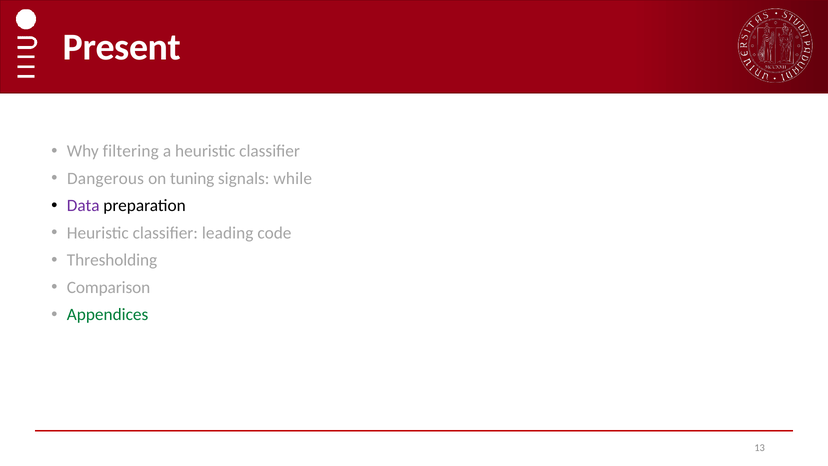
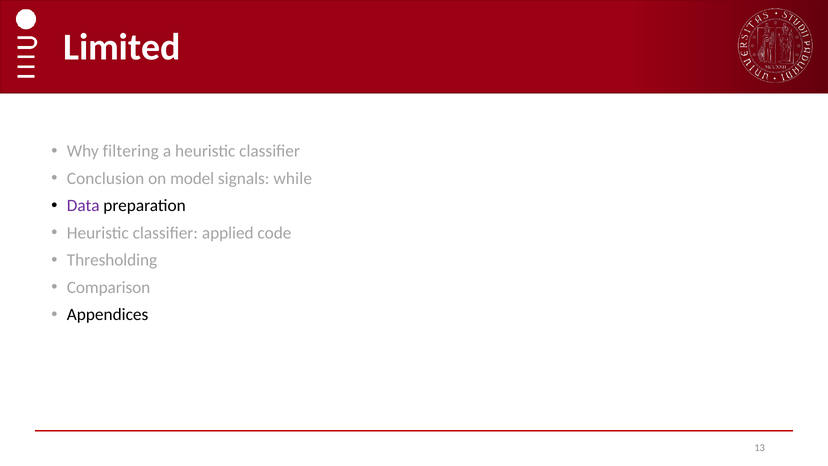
Present: Present -> Limited (122, 47)
Dangerous: Dangerous -> Conclusion (106, 178)
tuning: tuning -> model (192, 178)
leading: leading -> applied (228, 233)
Appendices colour: green -> black (108, 315)
